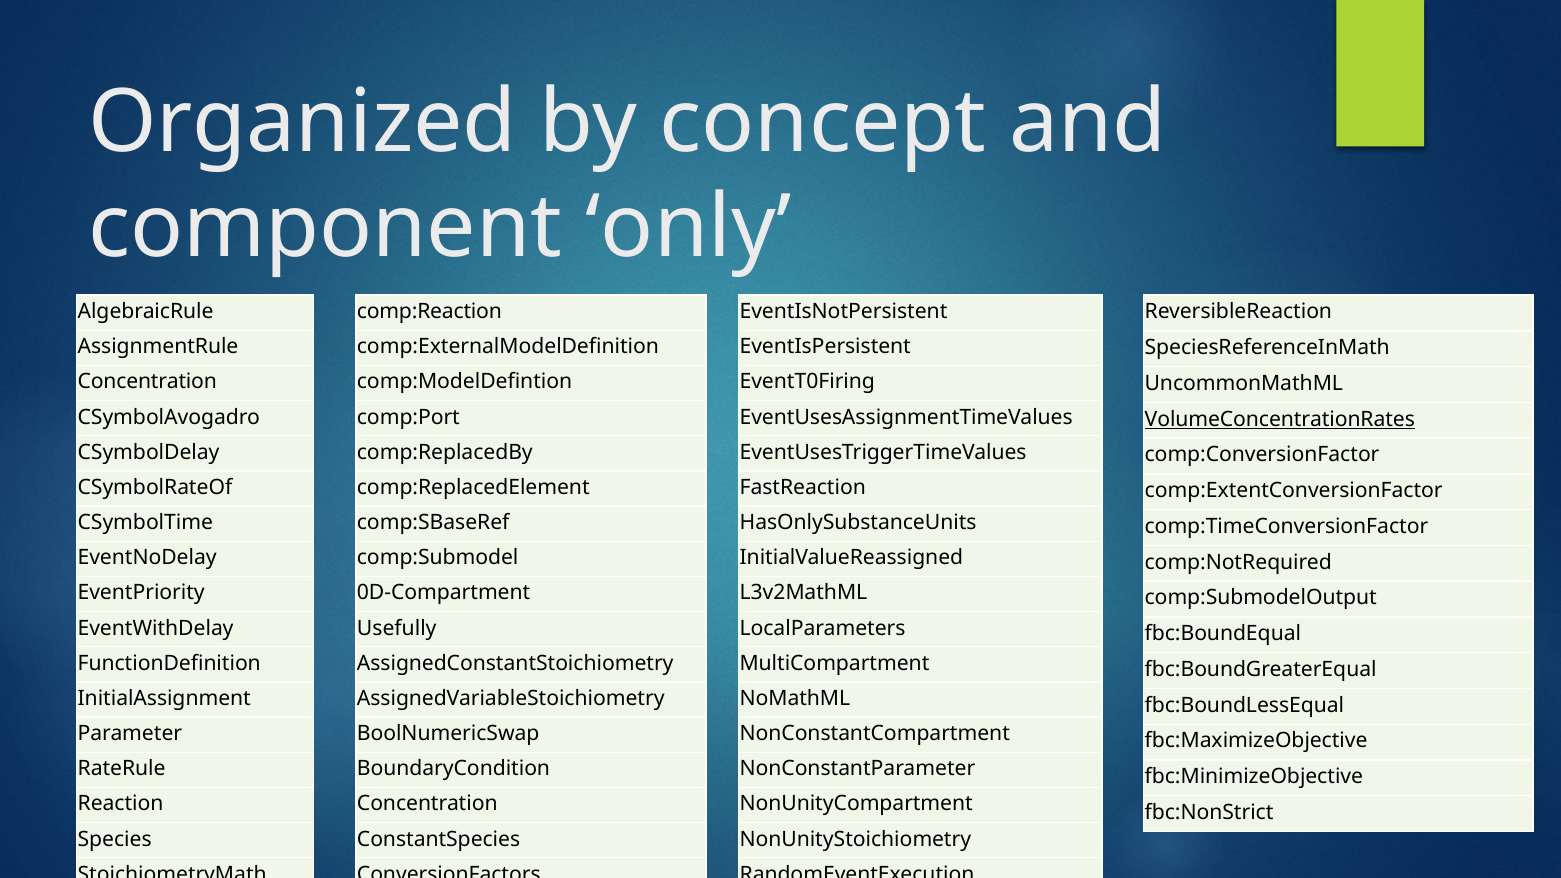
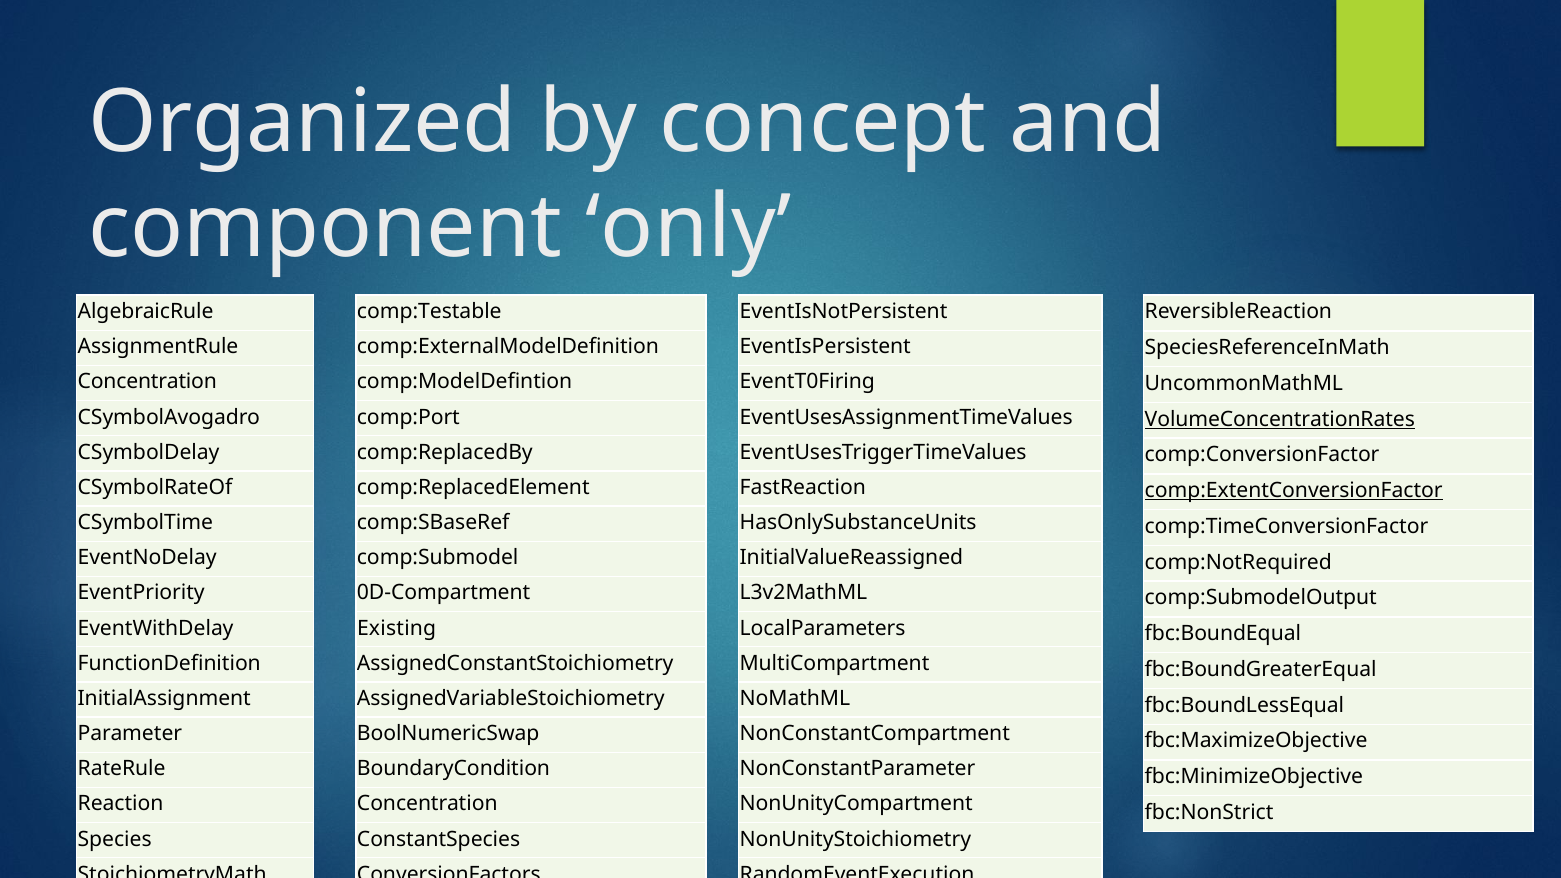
comp:Reaction: comp:Reaction -> comp:Testable (429, 312)
comp:ExtentConversionFactor underline: none -> present (1294, 491)
Usefully: Usefully -> Existing (397, 628)
